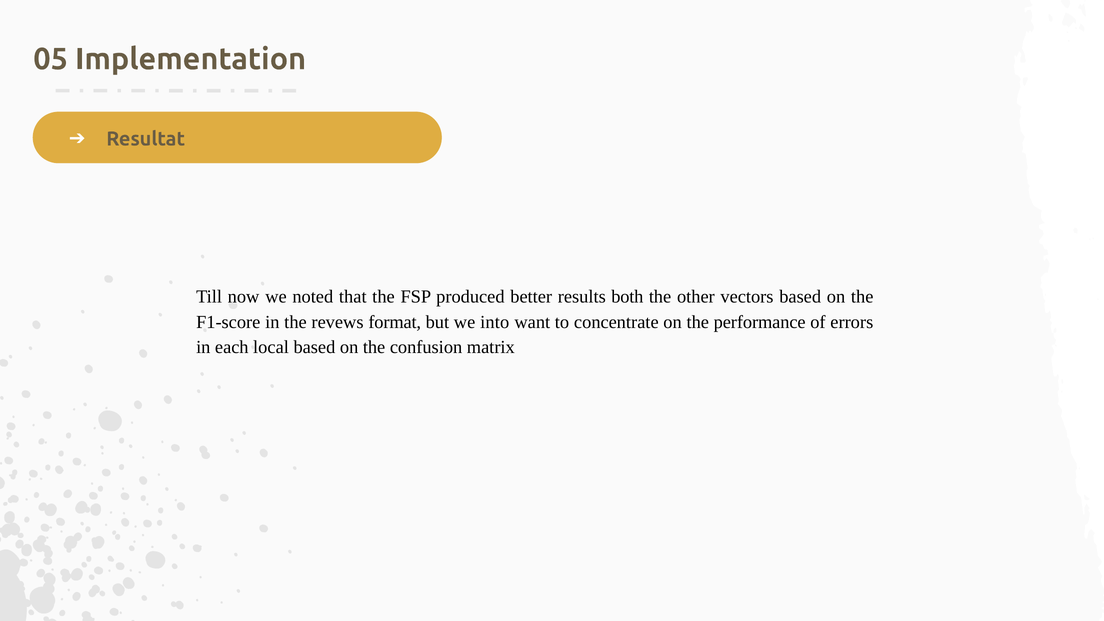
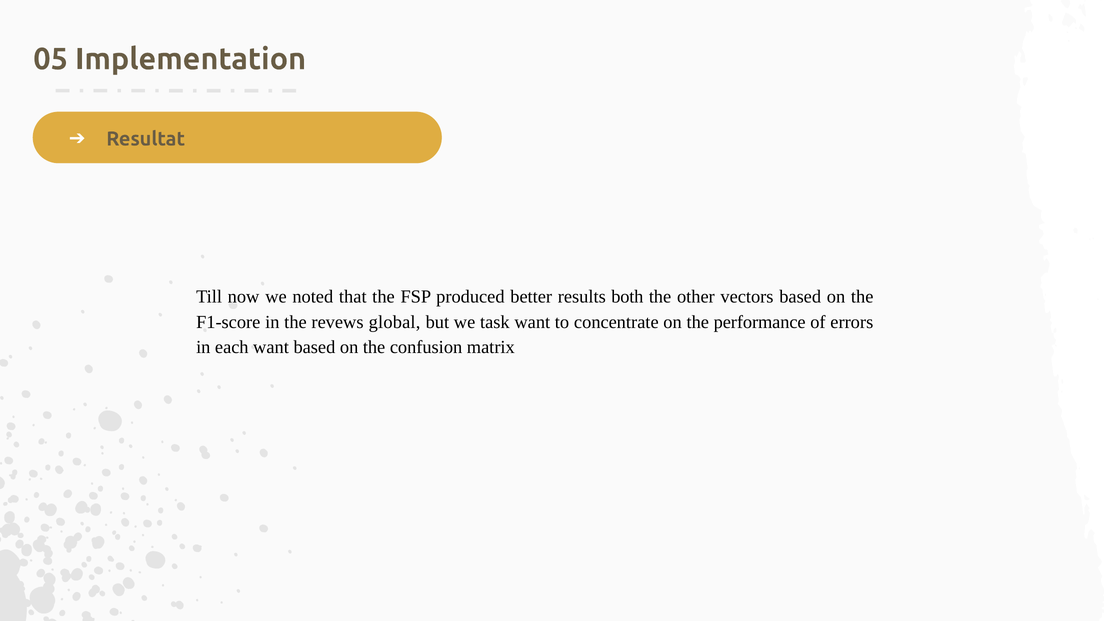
format: format -> global (395, 322)
into: into -> task (495, 322)
each local: local -> want (271, 347)
